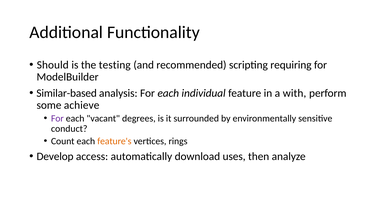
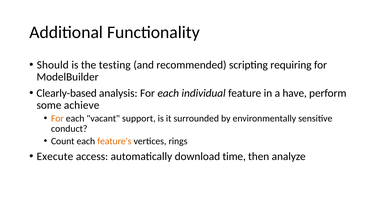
Similar-based: Similar-based -> Clearly-based (67, 93)
with: with -> have (295, 93)
For colour: purple -> orange (57, 119)
degrees: degrees -> support (139, 119)
Develop: Develop -> Execute (55, 157)
uses: uses -> time (234, 157)
